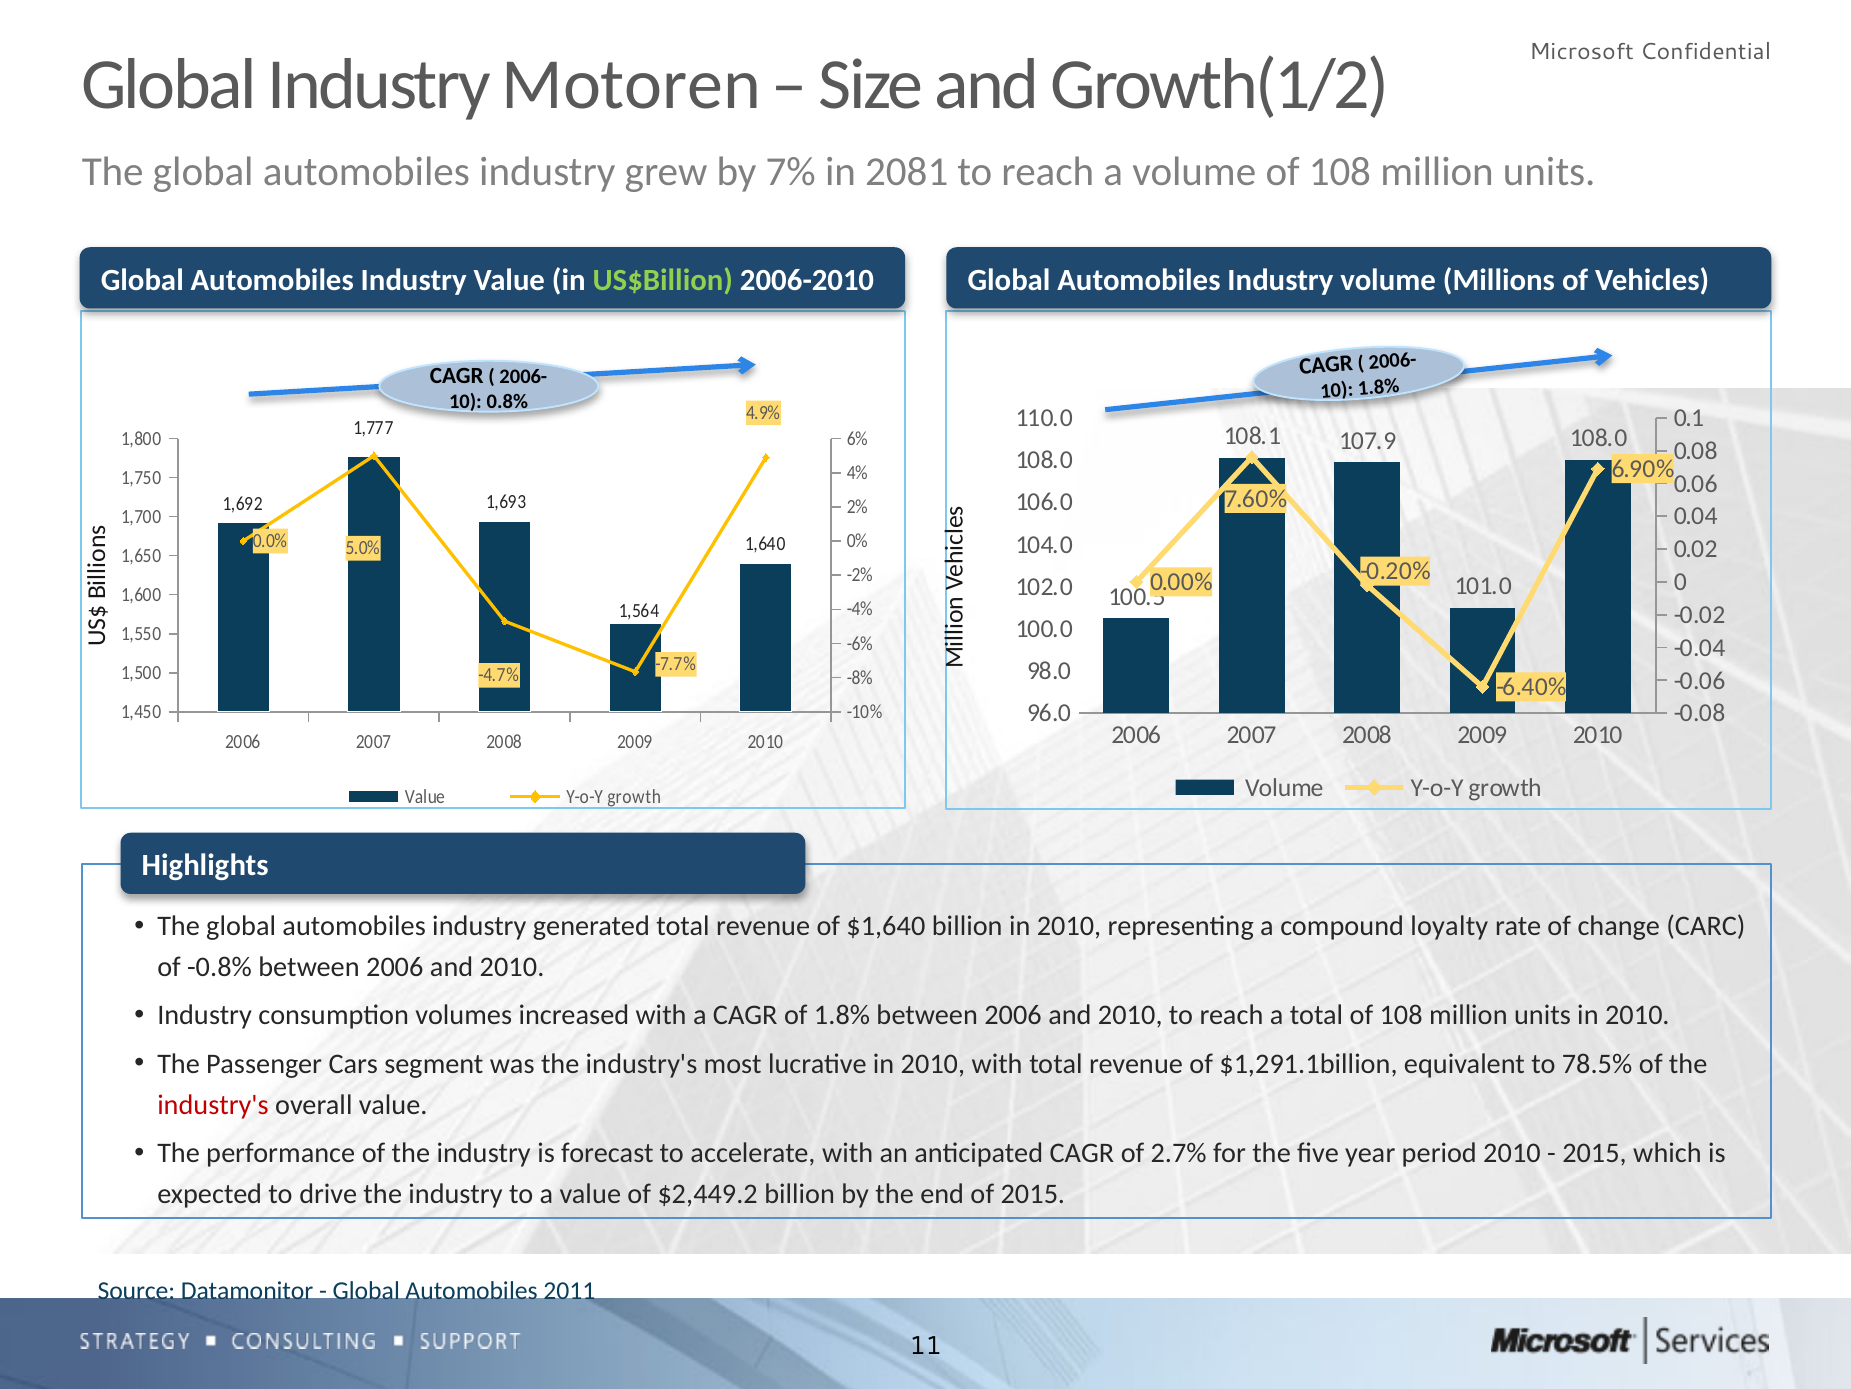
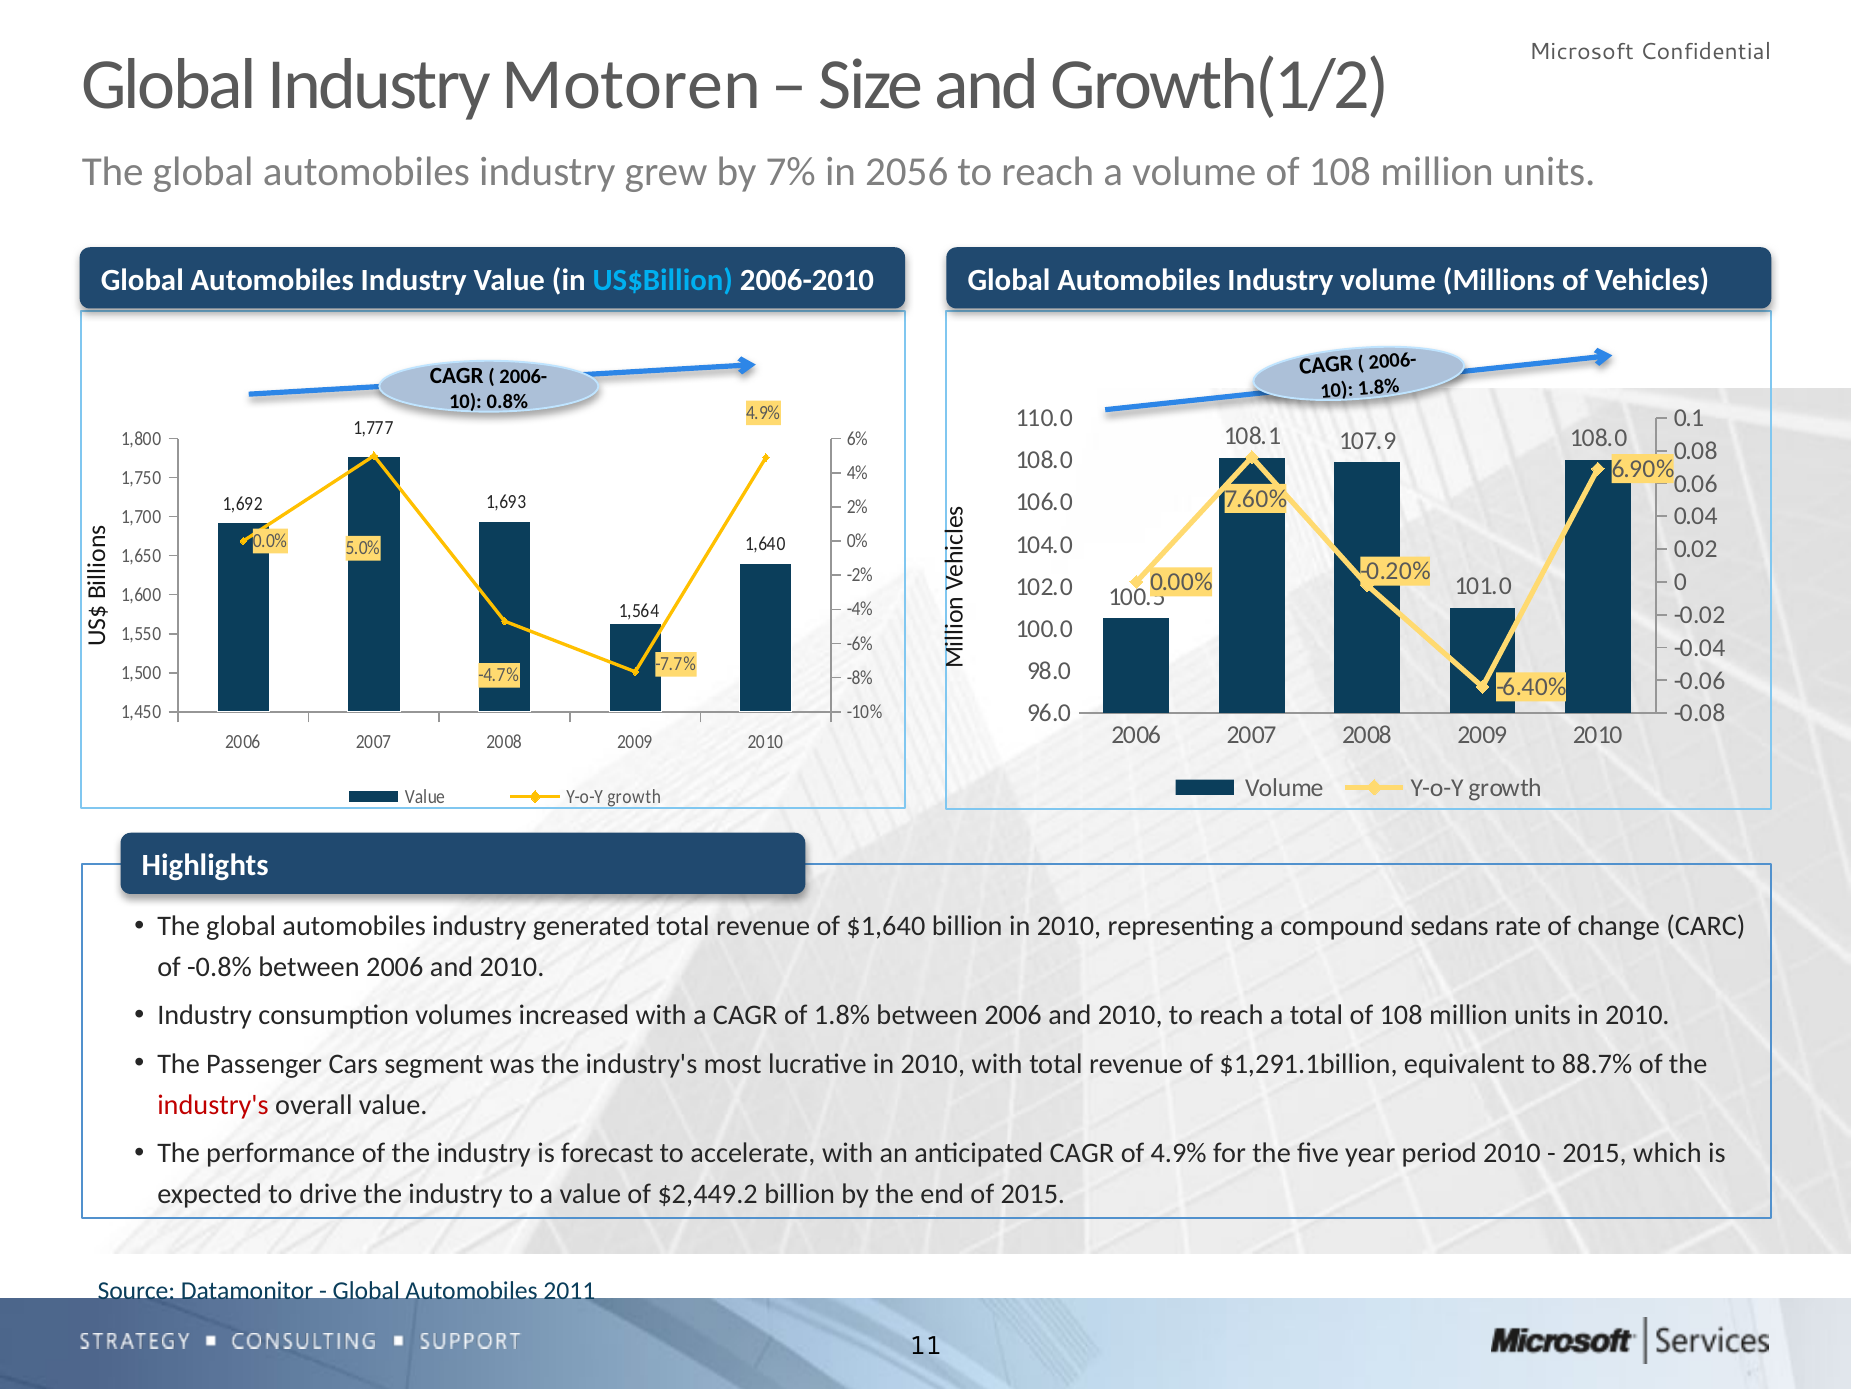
2081: 2081 -> 2056 (907, 172)
US$Billion colour: light green -> light blue (663, 280)
loyalty: loyalty -> sedans (1450, 926)
78.5%: 78.5% -> 88.7% (1597, 1064)
of 2.7%: 2.7% -> 4.9% (1179, 1153)
